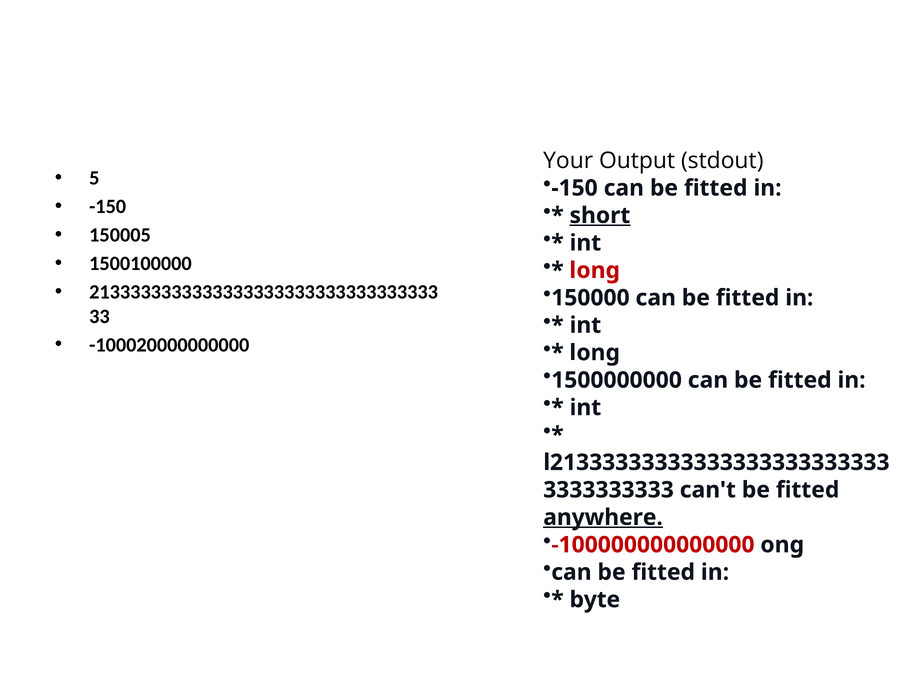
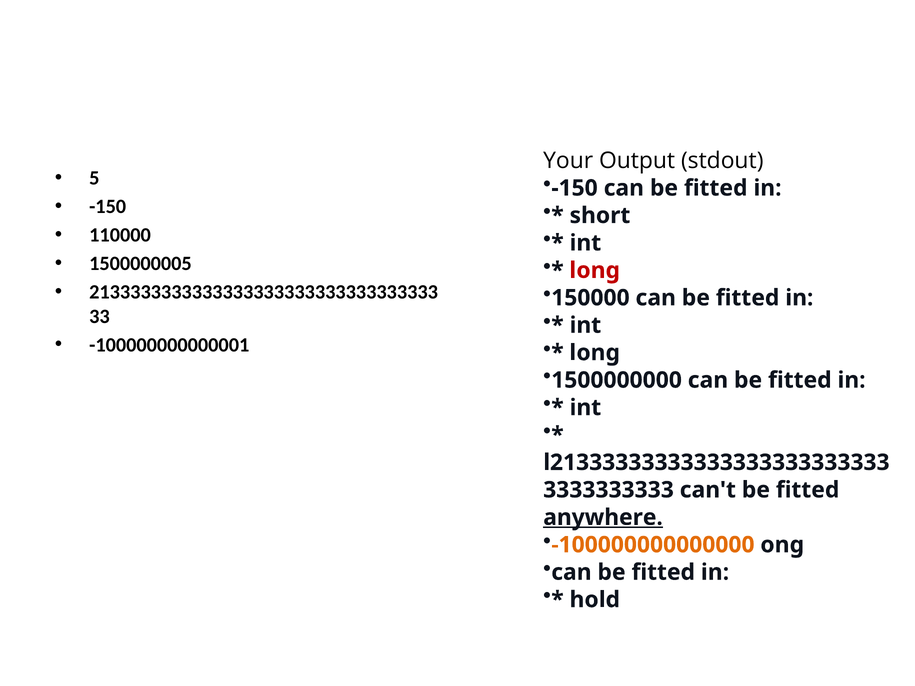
short underline: present -> none (600, 216)
150005: 150005 -> 110000 (120, 235)
1500100000: 1500100000 -> 1500000005 (140, 264)
-100020000000000: -100020000000000 -> -100000000000001 (169, 345)
-100000000000000 colour: red -> orange (653, 545)
byte: byte -> hold (595, 600)
